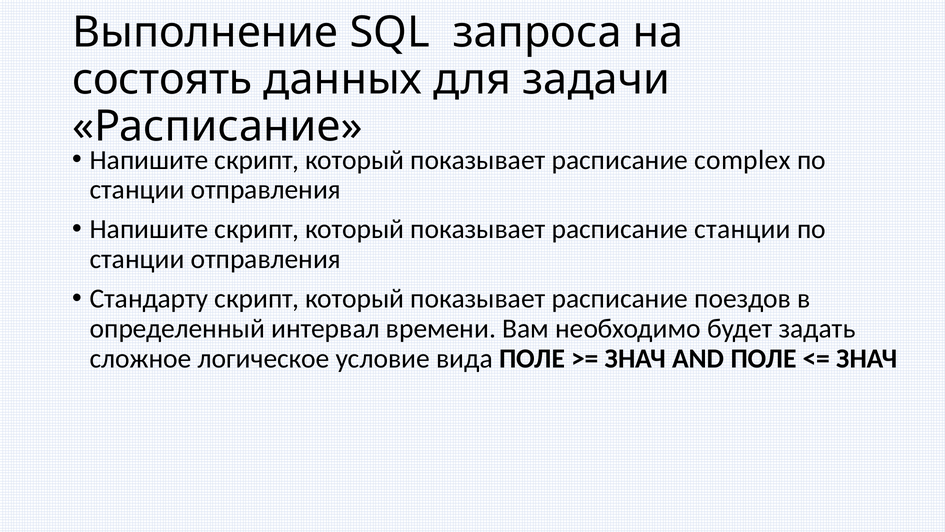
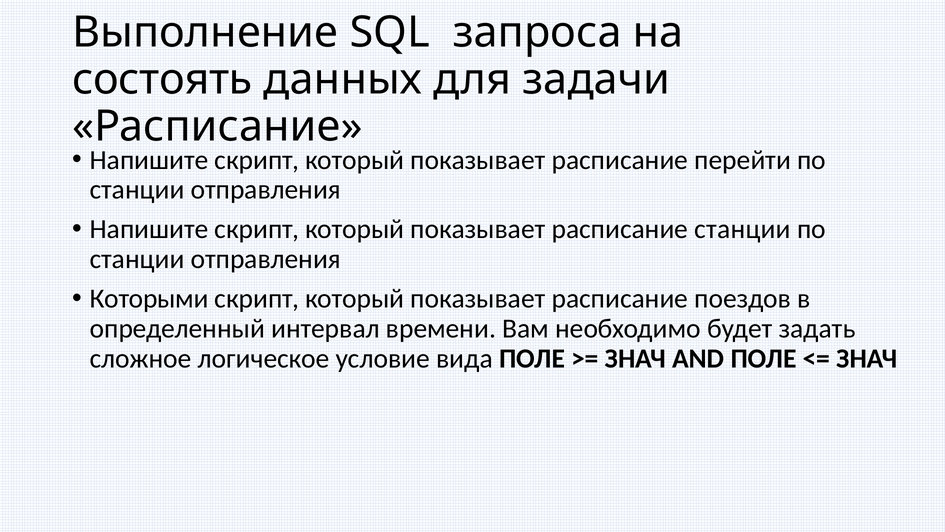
complex: complex -> перейти (743, 160)
Стандарту: Стандарту -> Которыми (149, 299)
